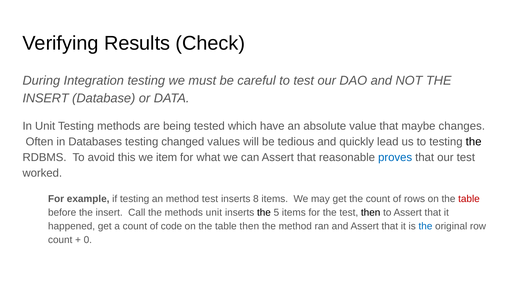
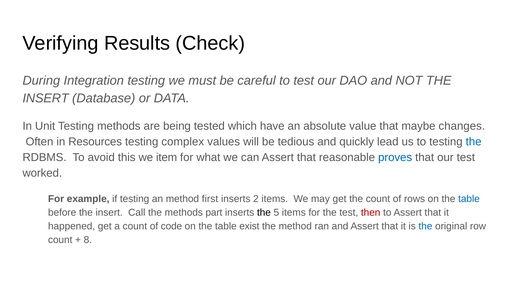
Databases: Databases -> Resources (95, 141)
changed: changed -> complex (183, 141)
the colour: black -> blue (474, 141)
method test: test -> first (210, 198)
8: 8 -> 2 (256, 198)
table colour: red -> blue (469, 198)
methods unit: unit -> part (214, 212)
then colour: black -> red (371, 212)
table then: then -> exist (249, 226)
0: 0 -> 8 (88, 240)
